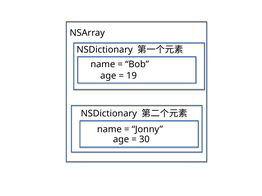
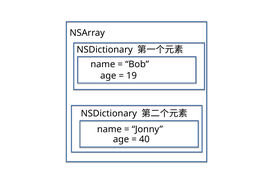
30: 30 -> 40 (144, 140)
